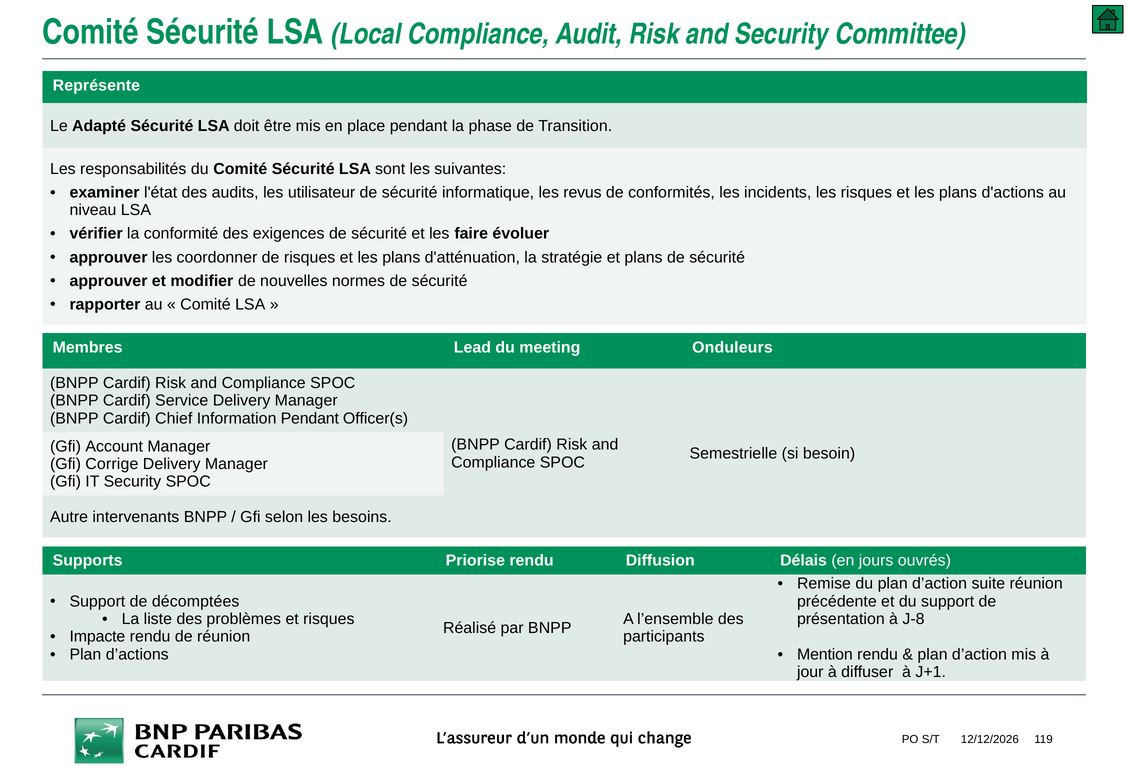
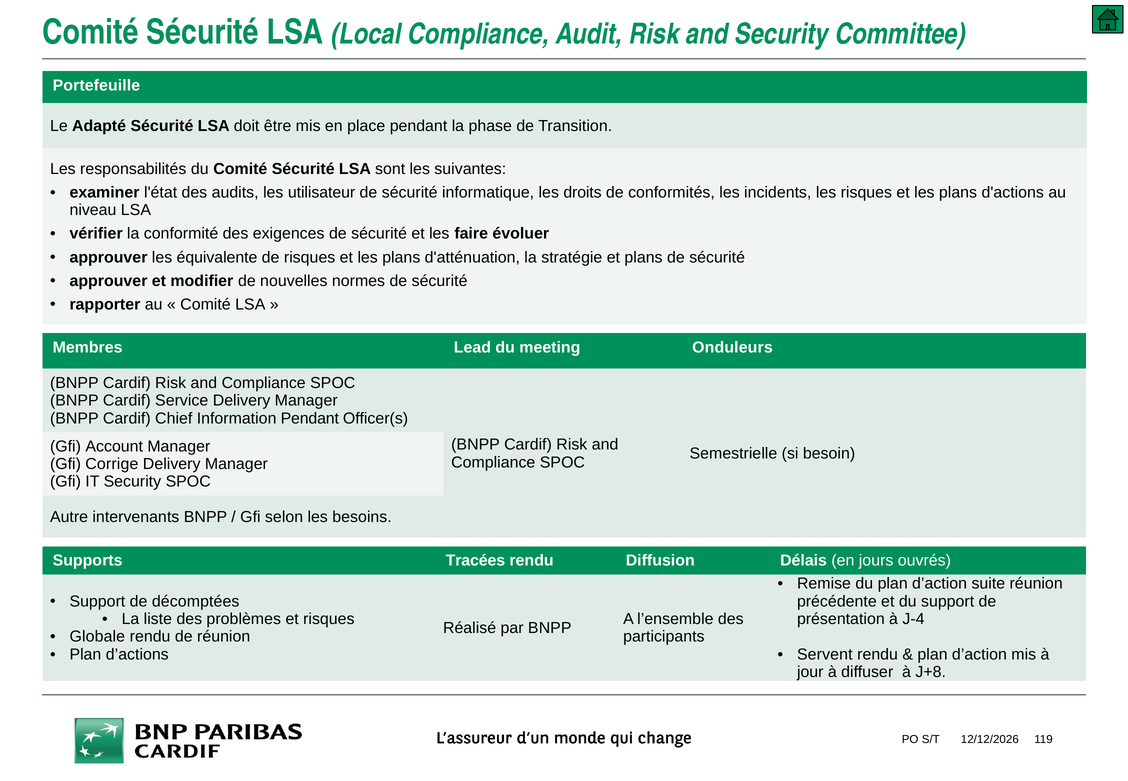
Représente: Représente -> Portefeuille (96, 85)
revus: revus -> droits (582, 192)
coordonner: coordonner -> équivalente (217, 257)
Priorise: Priorise -> Tracées (475, 561)
J-8: J-8 -> J-4 (913, 619)
Impacte: Impacte -> Globale (97, 637)
Mention: Mention -> Servent (825, 654)
J+1: J+1 -> J+8 (931, 672)
